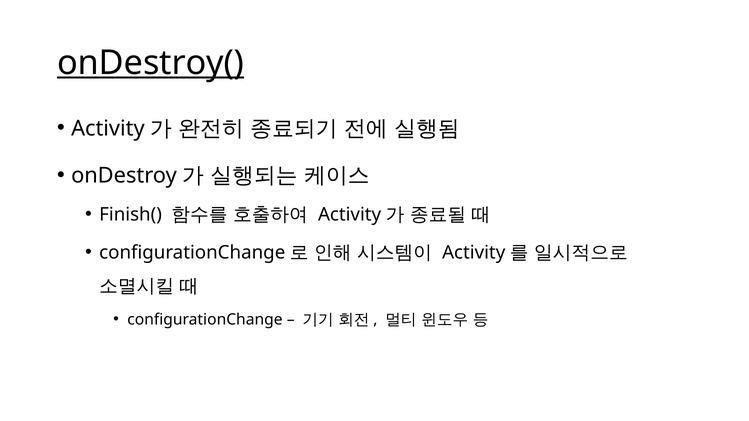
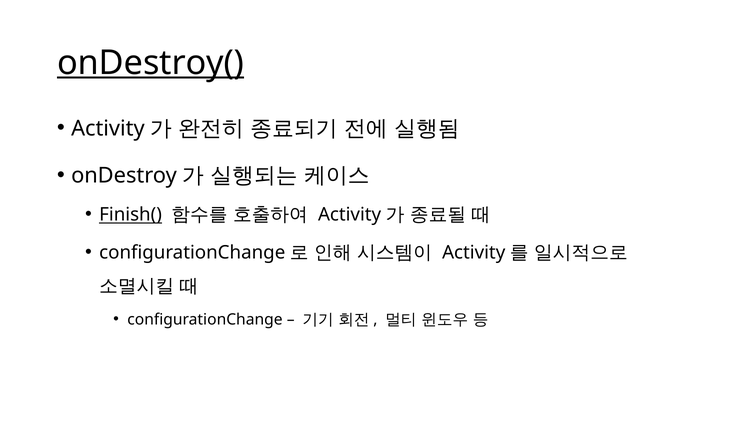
Finish( underline: none -> present (131, 215)
